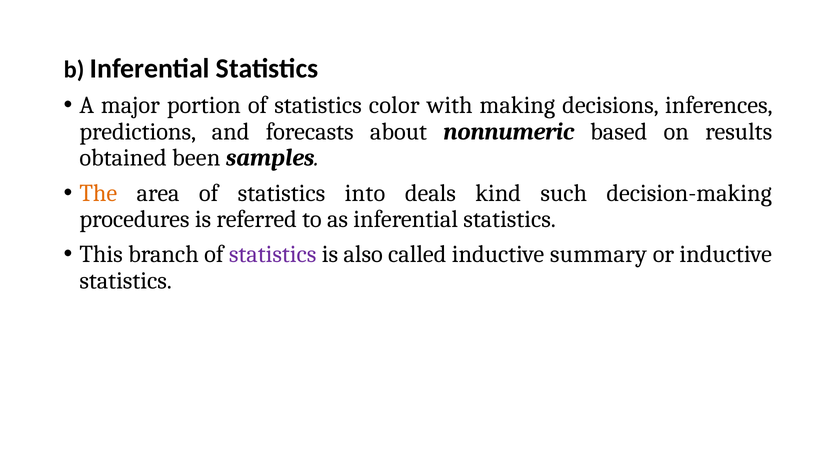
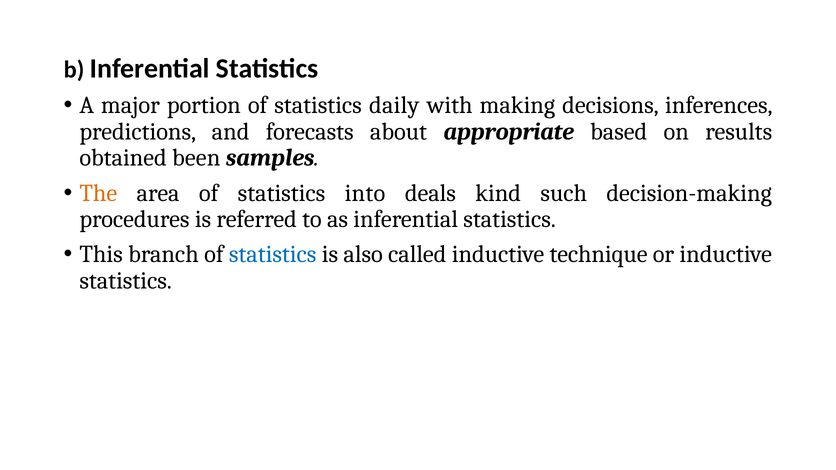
color: color -> daily (394, 105)
nonnumeric: nonnumeric -> appropriate (509, 132)
statistics colour: purple -> blue (273, 254)
summary: summary -> technique (599, 254)
